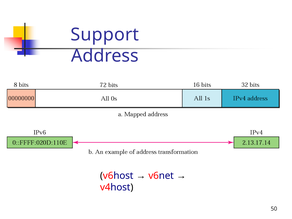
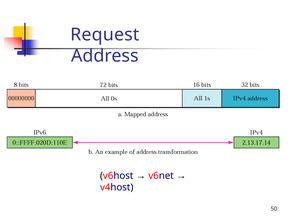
Support: Support -> Request (105, 35)
